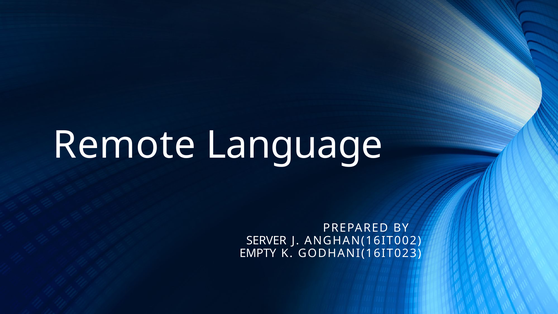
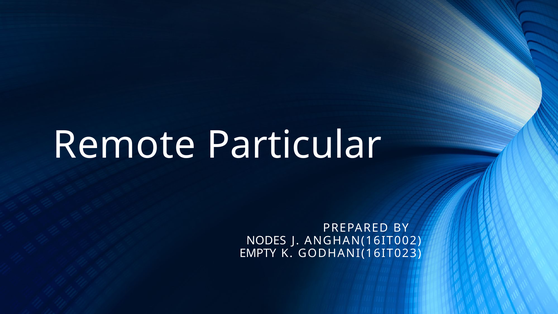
Language: Language -> Particular (294, 145)
SERVER: SERVER -> NODES (266, 241)
